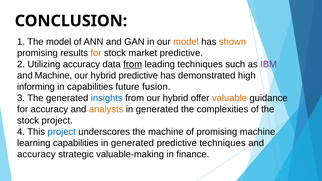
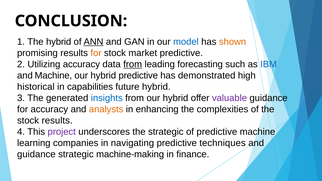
The model: model -> hybrid (59, 42)
ANN underline: none -> present (93, 42)
model colour: orange -> blue (186, 42)
leading techniques: techniques -> forecasting (200, 64)
IBM colour: purple -> blue (269, 64)
informing: informing -> historical (36, 87)
future fusion: fusion -> hybrid (156, 87)
valuable colour: orange -> purple (229, 98)
generated: generated -> enhancing (157, 109)
stock project: project -> results (57, 121)
project colour: blue -> purple (62, 132)
the machine: machine -> strategic (166, 132)
of promising: promising -> predictive (217, 132)
learning capabilities: capabilities -> companies (76, 143)
generated: generated -> navigating (132, 143)
accuracy: accuracy -> guidance (36, 154)
valuable-making: valuable-making -> machine-making (130, 154)
